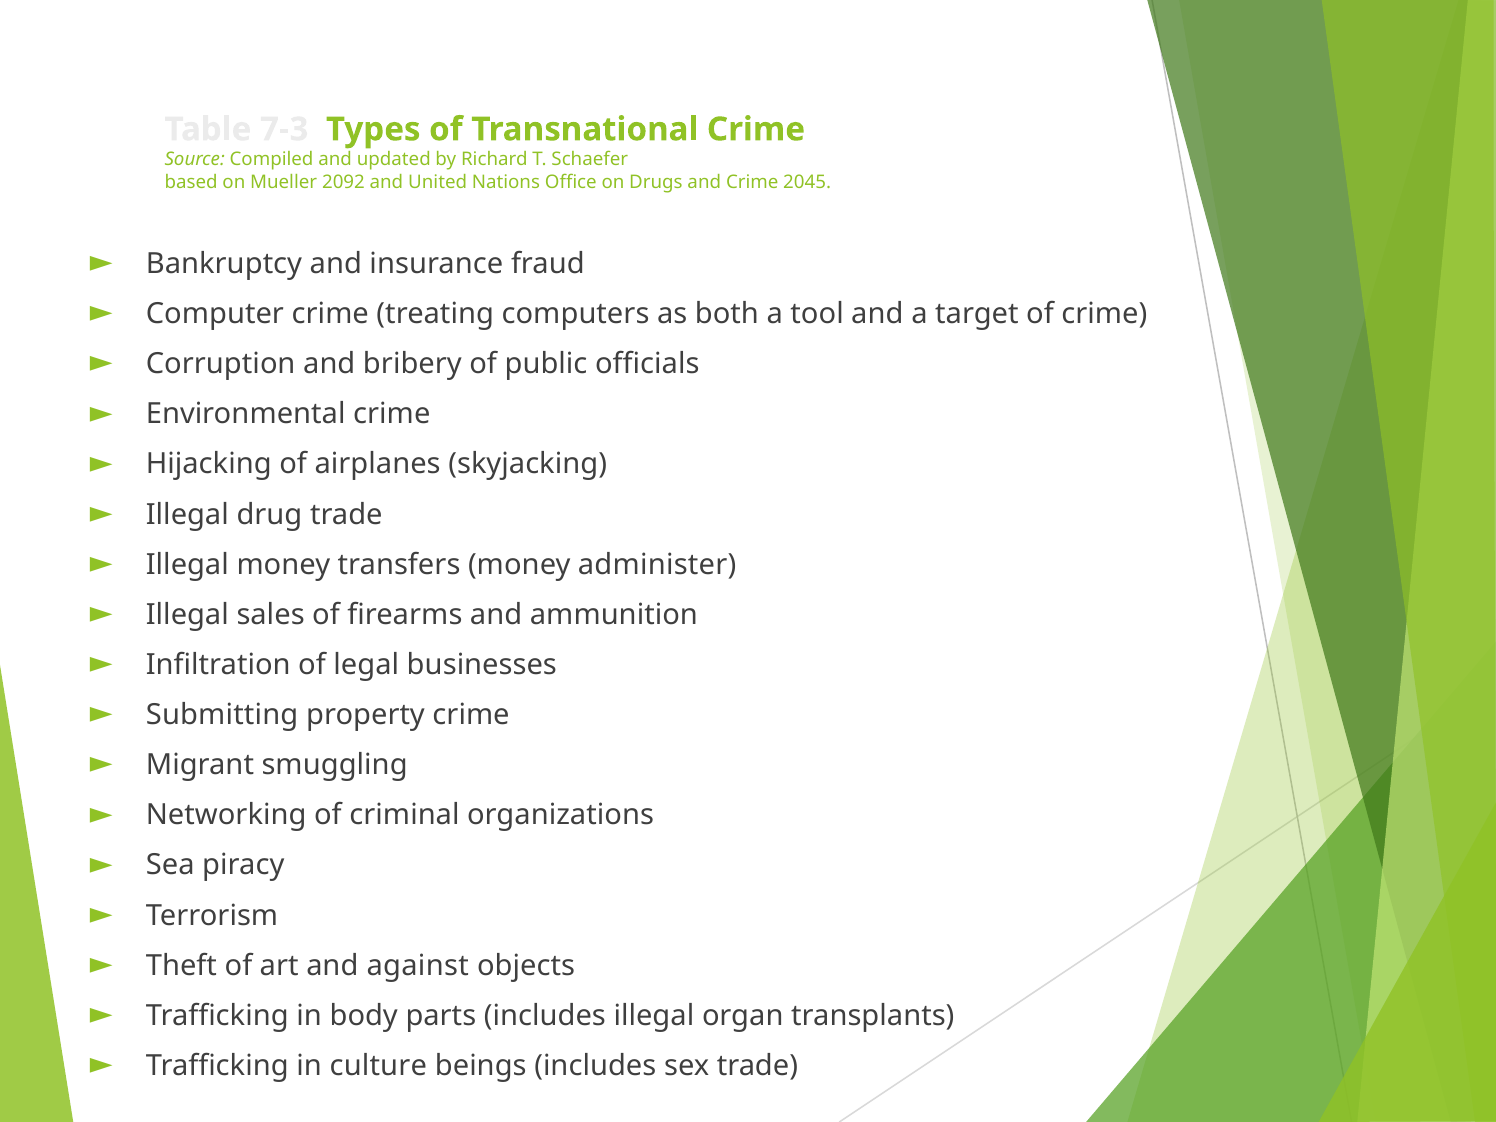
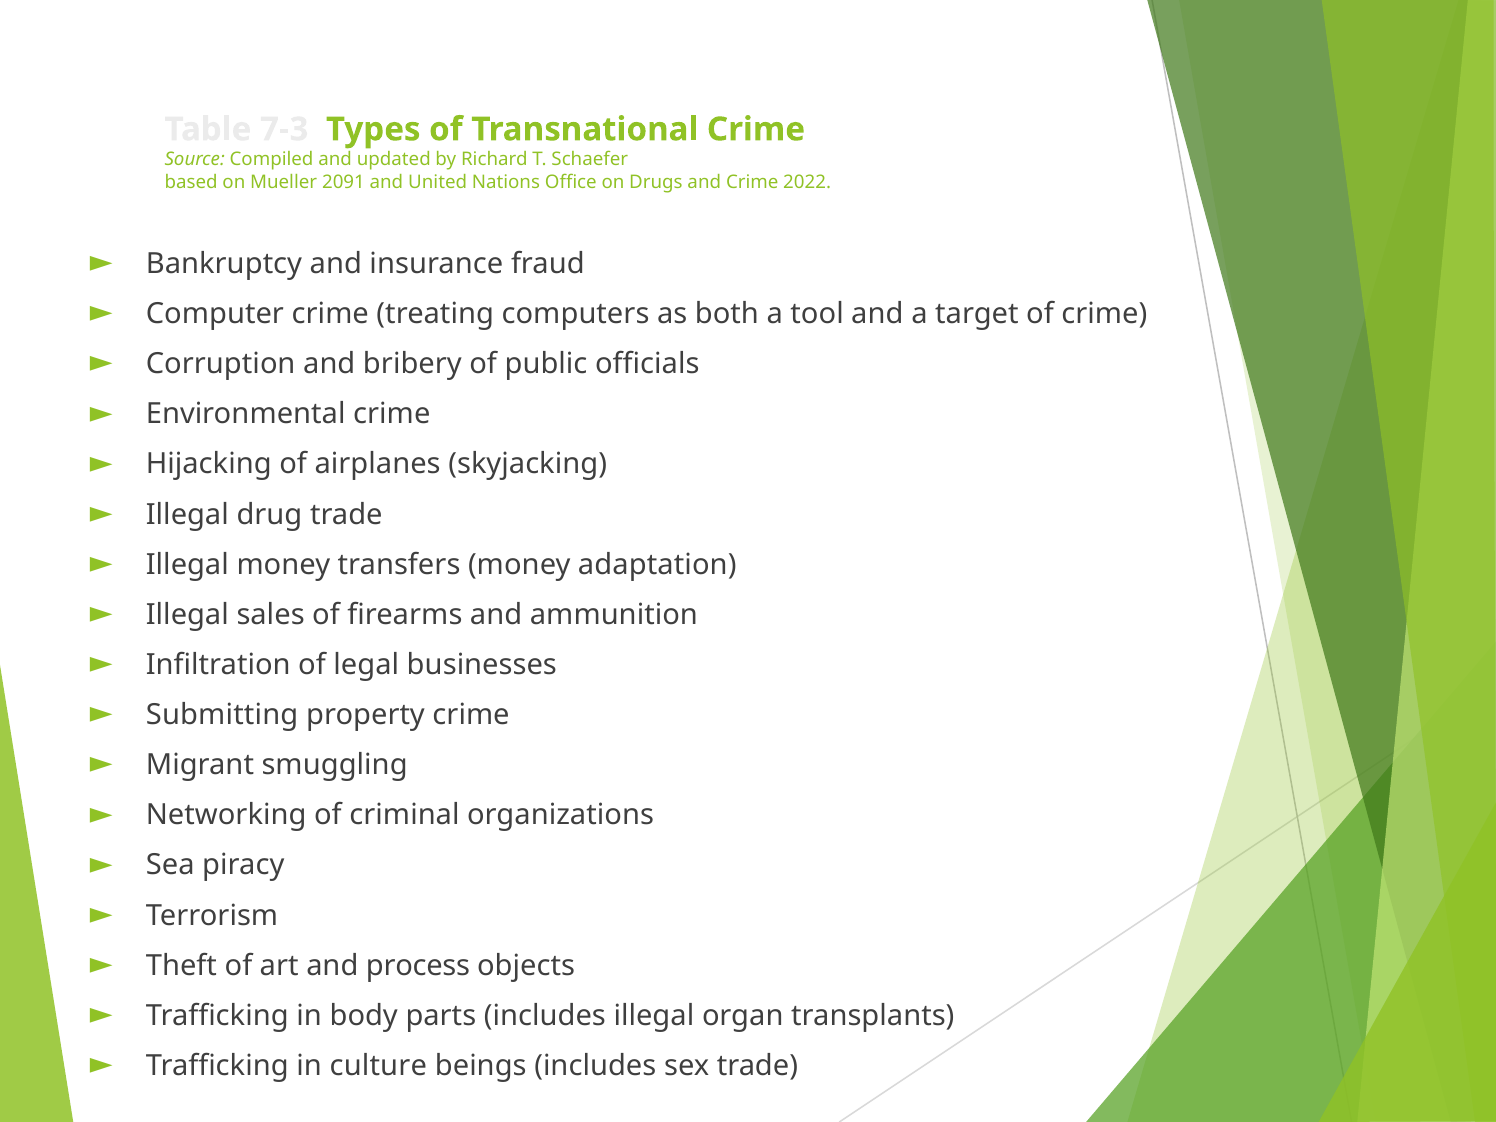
2092: 2092 -> 2091 (343, 182)
2045: 2045 -> 2022 (807, 182)
administer: administer -> adaptation (657, 565)
against: against -> process (418, 966)
